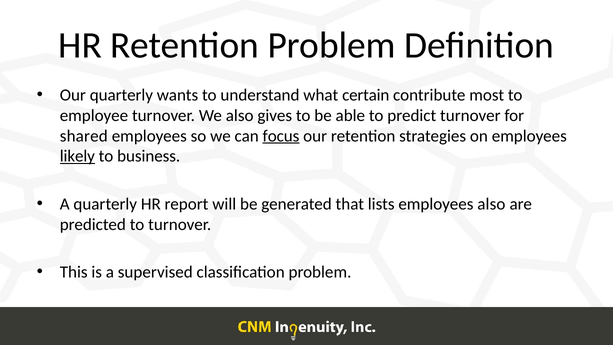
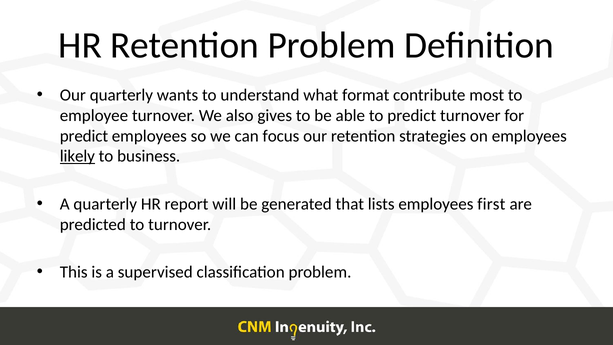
certain: certain -> format (366, 95)
shared: shared -> predict (84, 136)
focus underline: present -> none (281, 136)
employees also: also -> first (491, 204)
